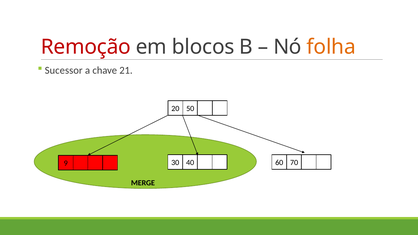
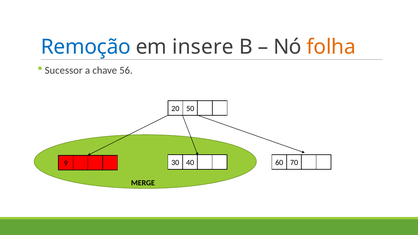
Remoção colour: red -> blue (86, 47)
blocos: blocos -> insere (203, 47)
21: 21 -> 56 (126, 70)
